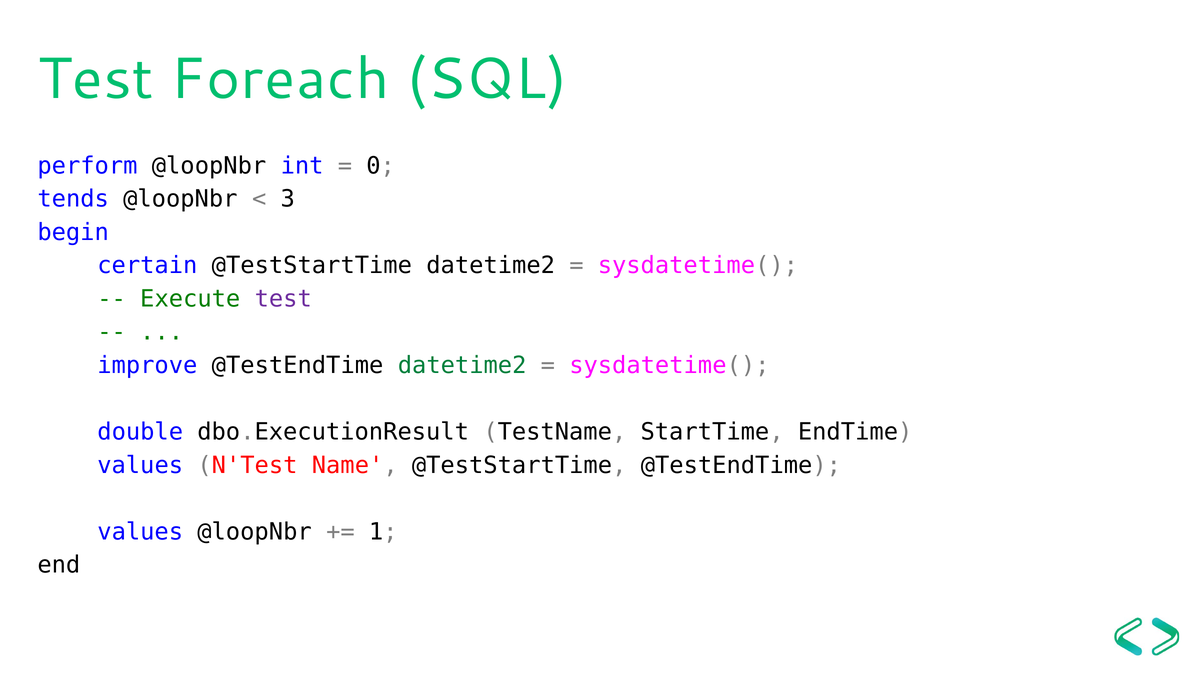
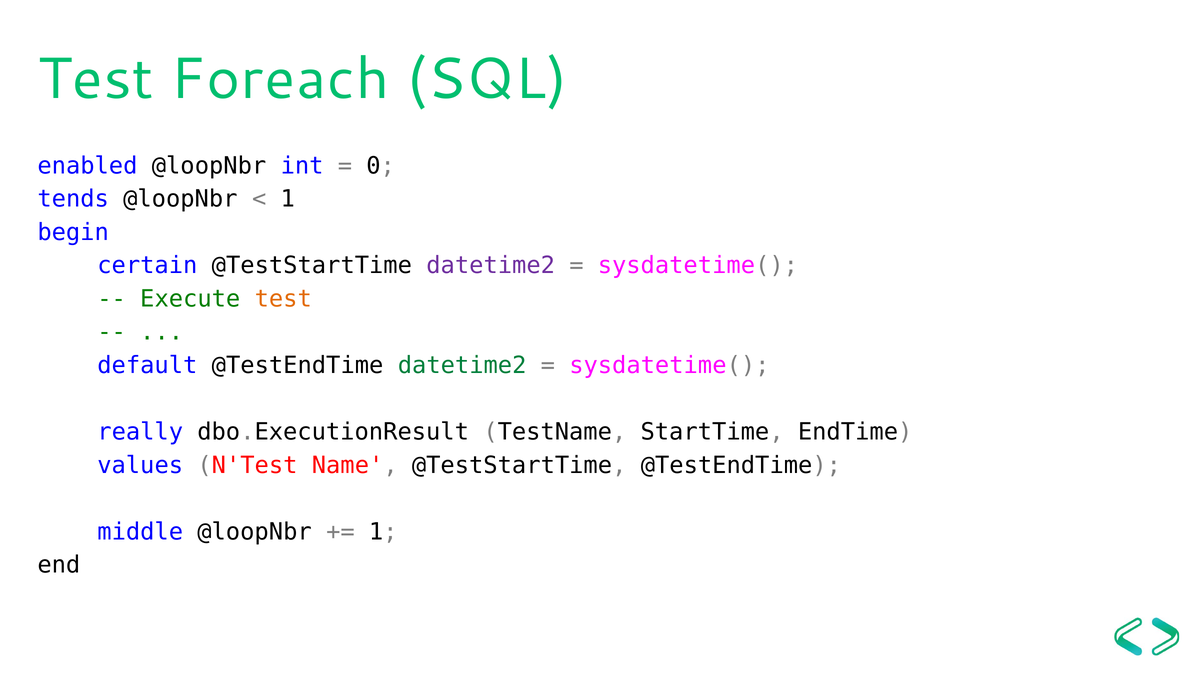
perform: perform -> enabled (87, 166)
3: 3 -> 1 (288, 199)
datetime2 colour: black -> purple (491, 265)
test colour: purple -> orange (283, 299)
improve: improve -> default (147, 365)
double: double -> really (140, 432)
values: values -> middle (140, 532)
